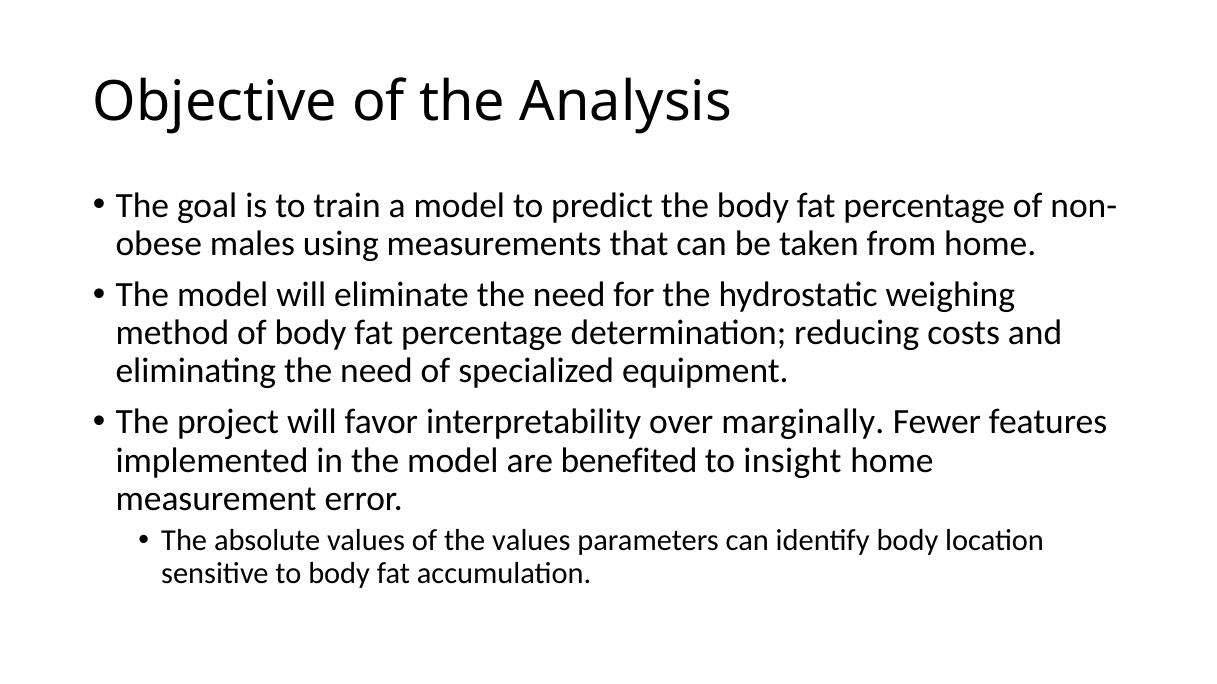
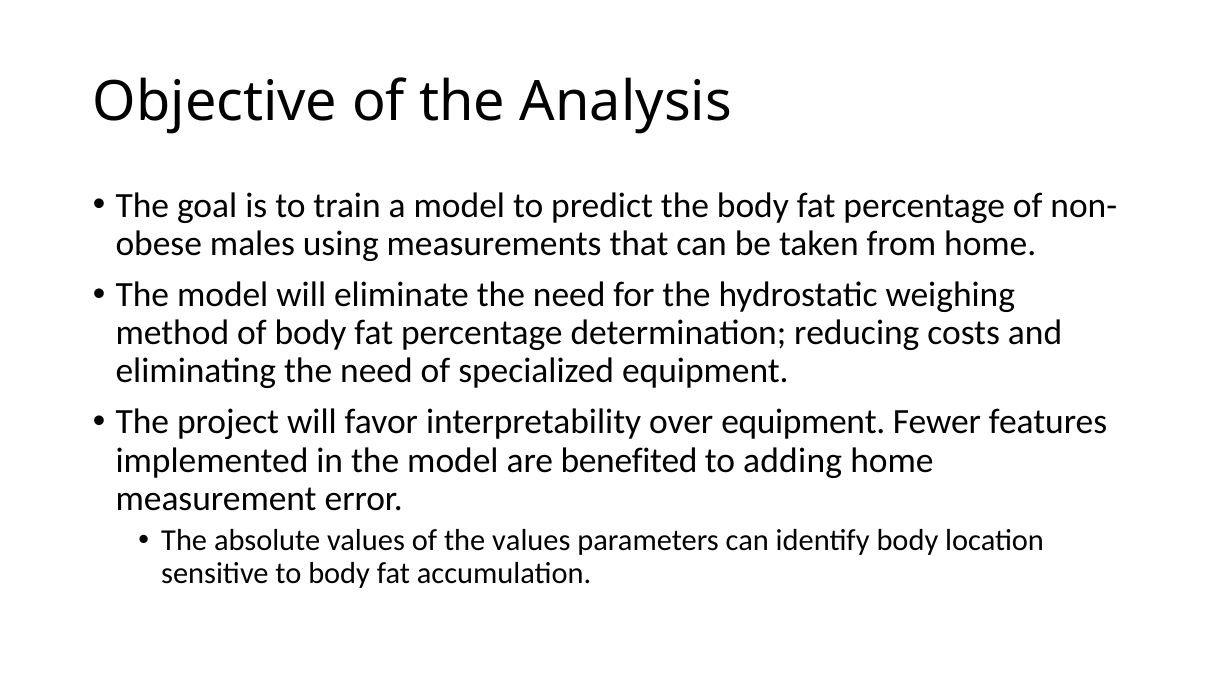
over marginally: marginally -> equipment (803, 422)
insight: insight -> adding (793, 461)
